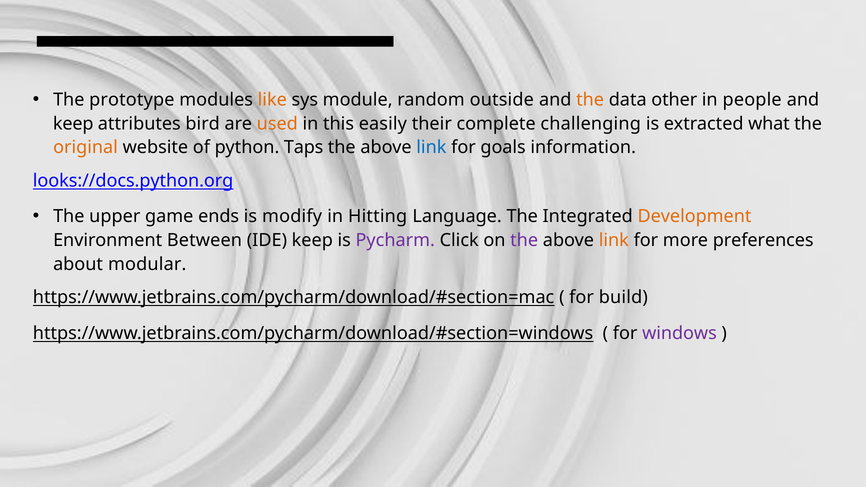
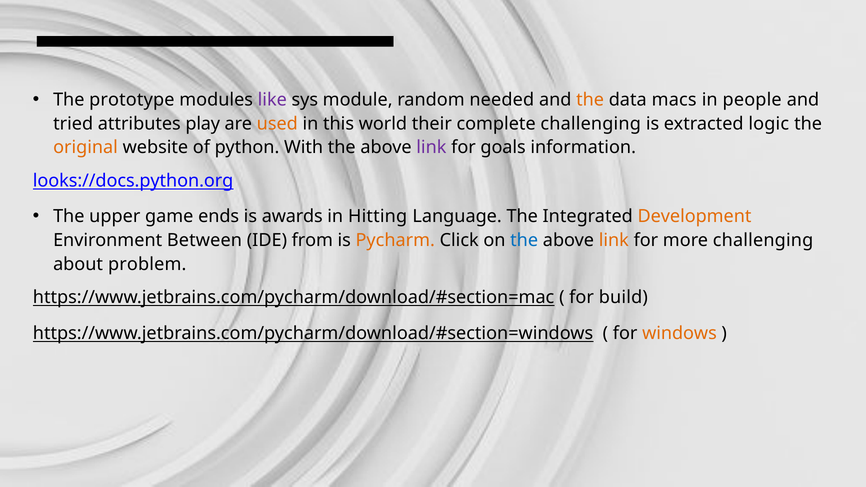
like colour: orange -> purple (272, 100)
outside: outside -> needed (502, 100)
other: other -> macs (674, 100)
keep: keep -> tried (73, 124)
bird: bird -> play (203, 124)
easily: easily -> world (383, 124)
what: what -> logic (769, 124)
Taps: Taps -> With (304, 148)
link colour: blue -> purple (431, 148)
modify: modify -> awards (292, 217)
IDE keep: keep -> from (312, 240)
Pycharm colour: purple -> orange (395, 240)
the colour: purple -> blue (524, 240)
more preferences: preferences -> challenging (763, 240)
modular: modular -> problem (147, 264)
windows colour: purple -> orange (679, 333)
